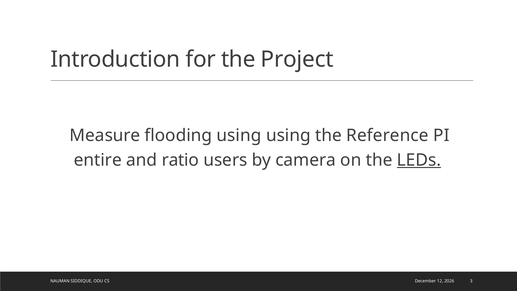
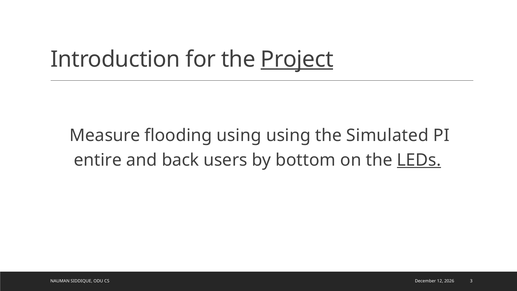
Project underline: none -> present (297, 59)
Reference: Reference -> Simulated (387, 135)
ratio: ratio -> back (180, 160)
camera: camera -> bottom (306, 160)
